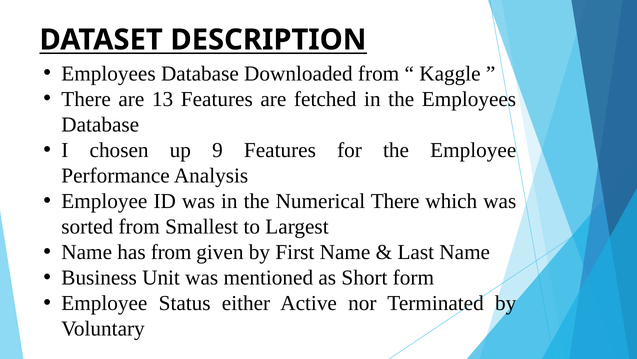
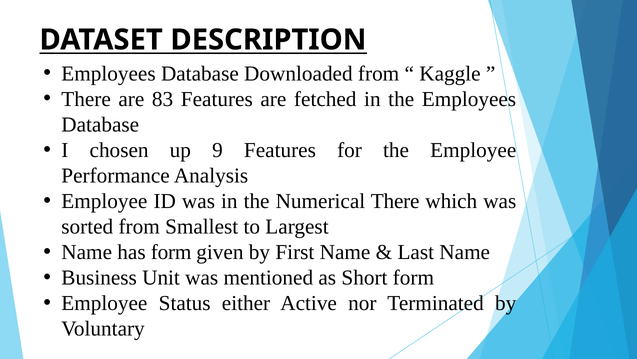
13: 13 -> 83 (163, 99)
has from: from -> form (171, 252)
